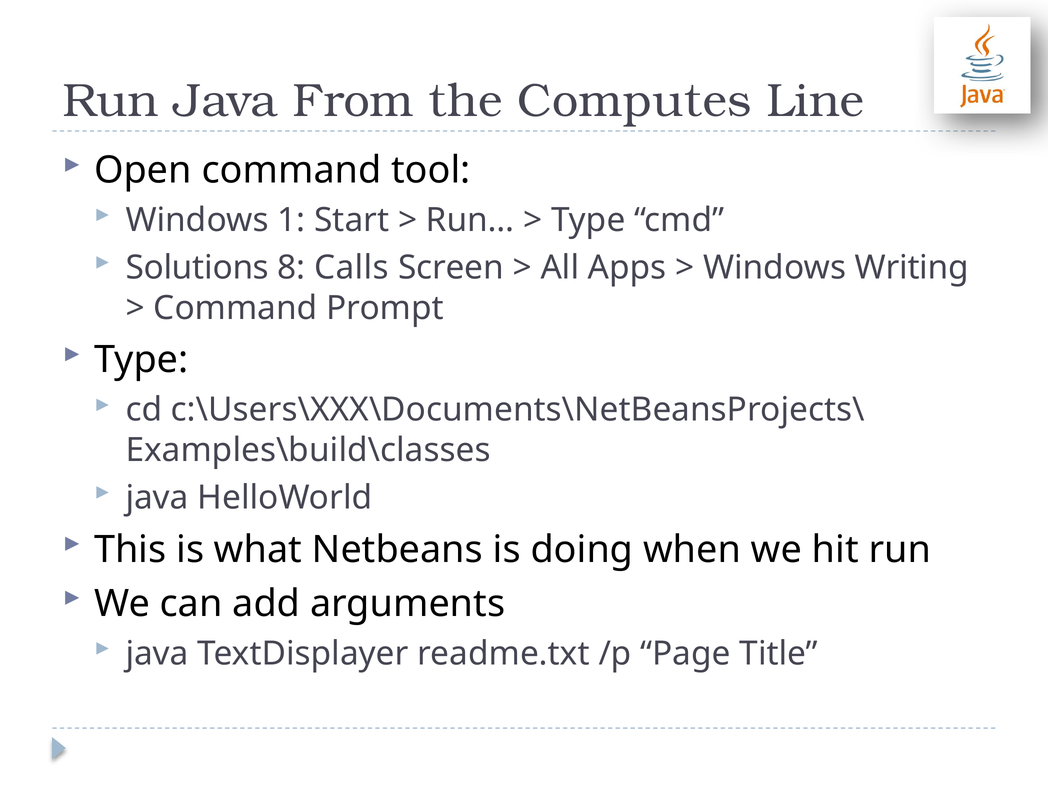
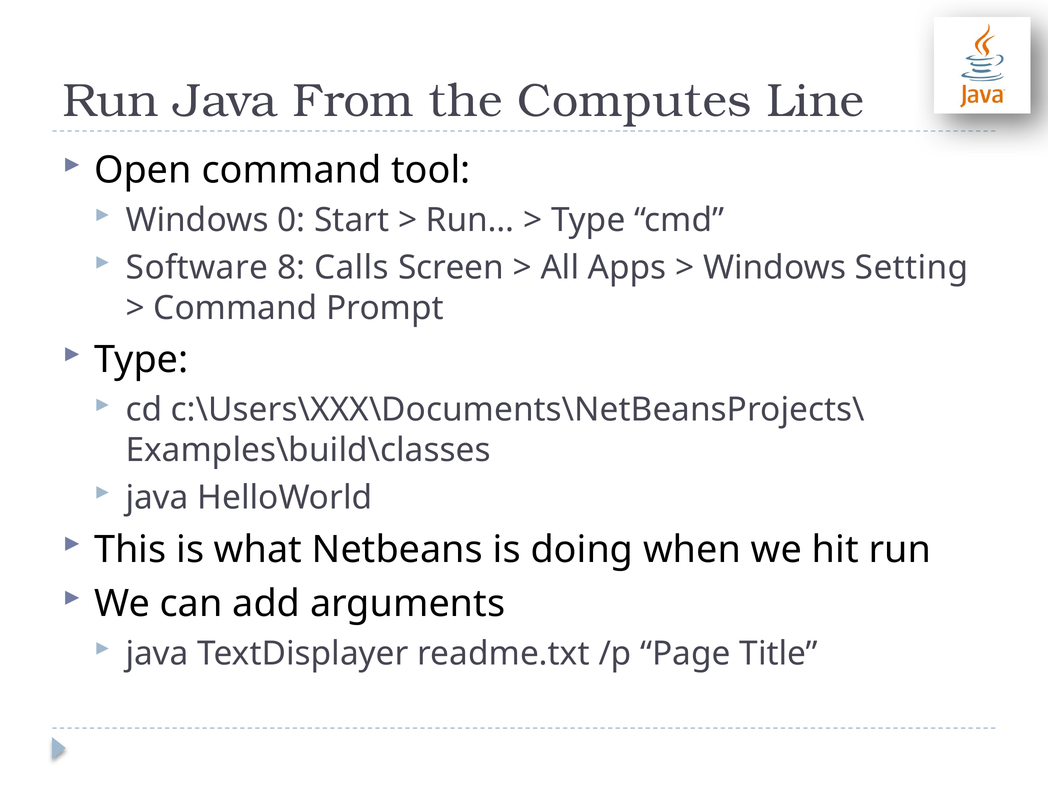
1: 1 -> 0 (291, 220)
Solutions: Solutions -> Software (197, 268)
Writing: Writing -> Setting (912, 268)
